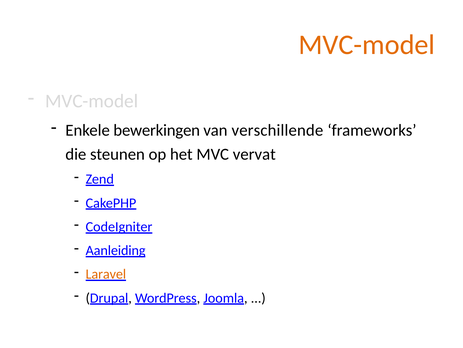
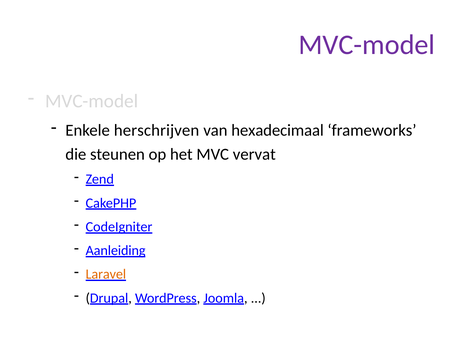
MVC-model colour: orange -> purple (367, 45)
bewerkingen: bewerkingen -> herschrijven (157, 130)
verschillende: verschillende -> hexadecimaal (278, 130)
